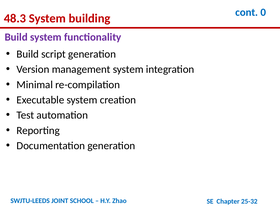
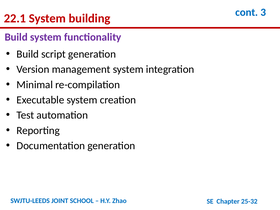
0: 0 -> 3 (263, 12)
48.3: 48.3 -> 22.1 (15, 18)
